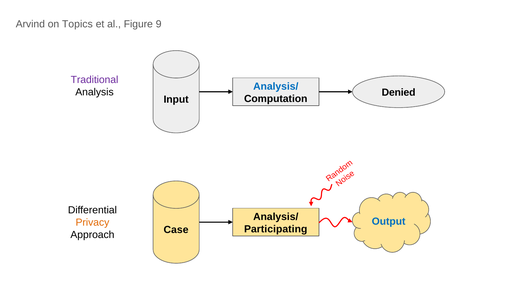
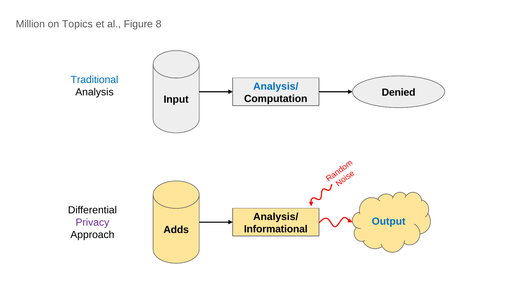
Arvind: Arvind -> Million (30, 24)
9: 9 -> 8 (159, 24)
Traditional colour: purple -> blue (95, 80)
Privacy colour: orange -> purple (92, 223)
Participating: Participating -> Informational (276, 229)
Case: Case -> Adds (176, 230)
